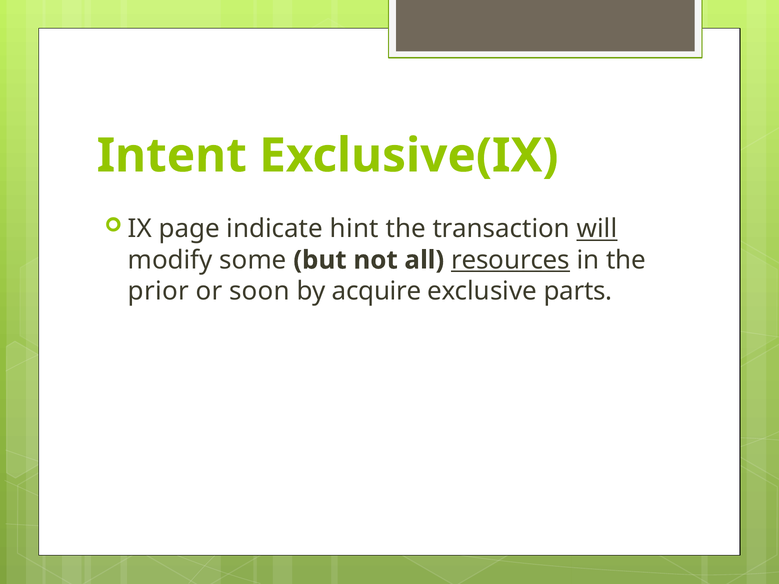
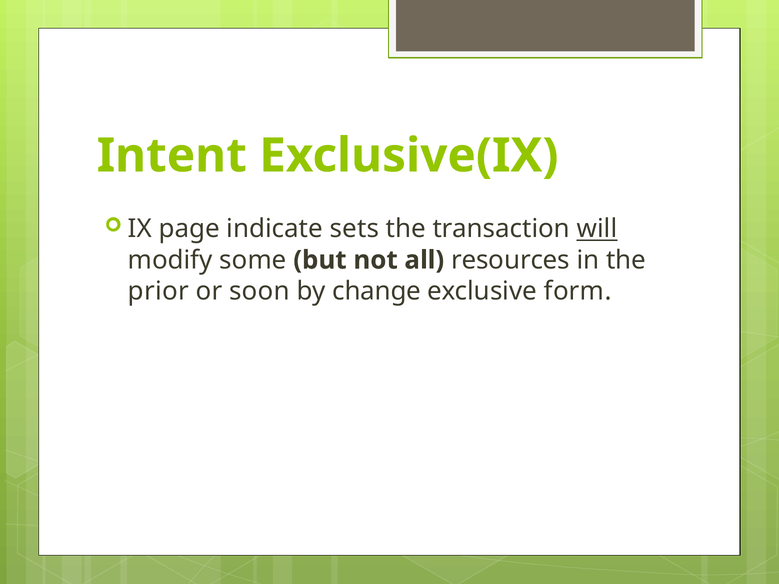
hint: hint -> sets (354, 229)
resources underline: present -> none (510, 260)
acquire: acquire -> change (377, 291)
parts: parts -> form (578, 291)
